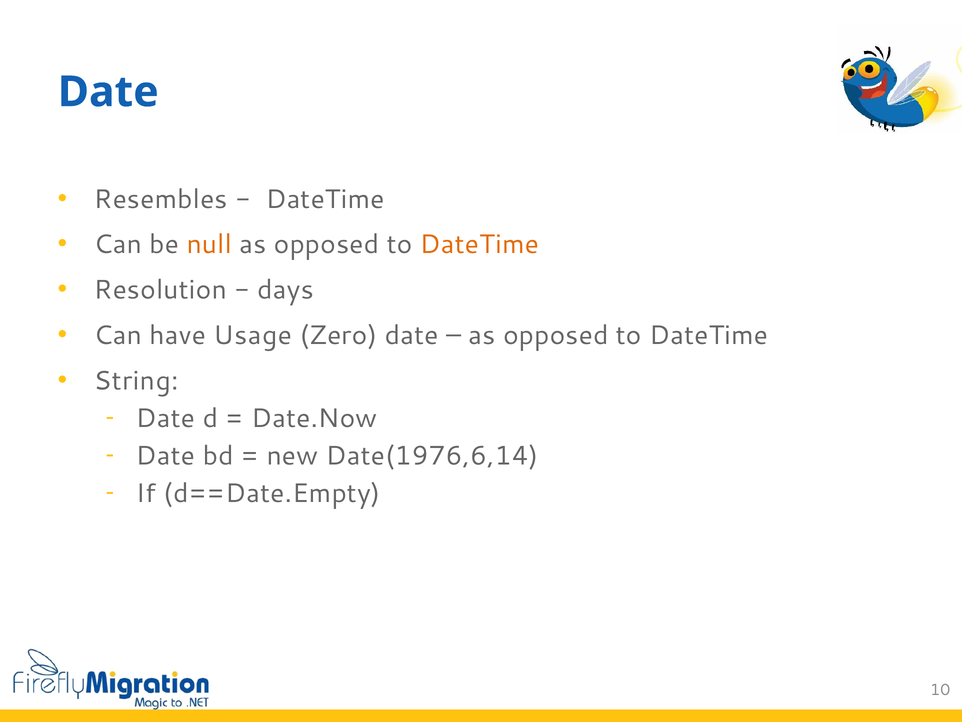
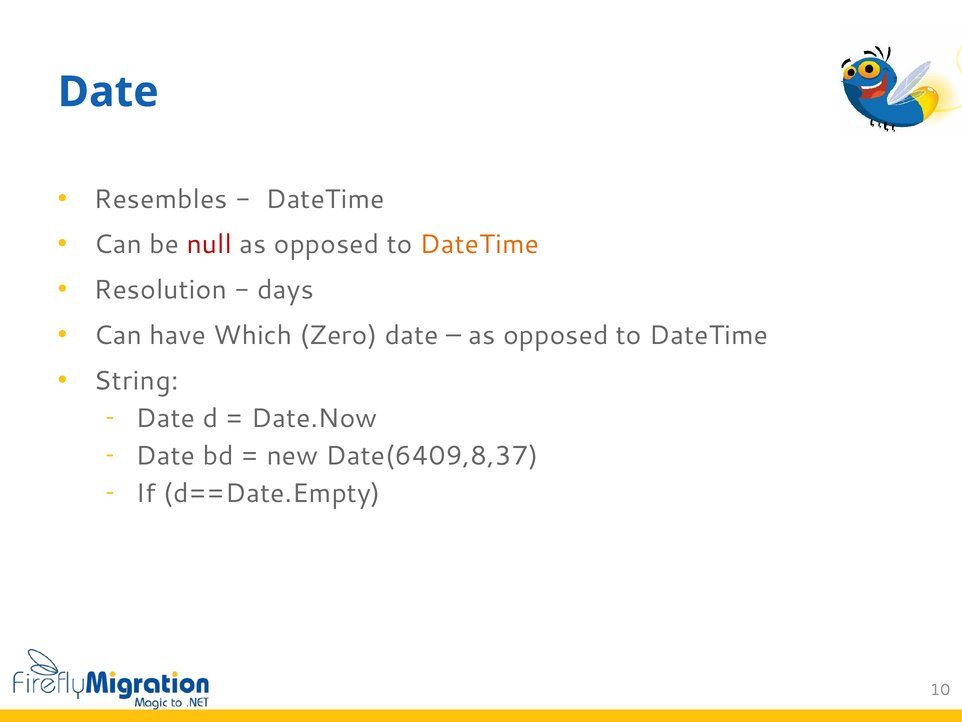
null colour: orange -> red (209, 244)
Usage: Usage -> Which (253, 335)
Date(1976,6,14: Date(1976,6,14 -> Date(6409,8,37 (432, 456)
